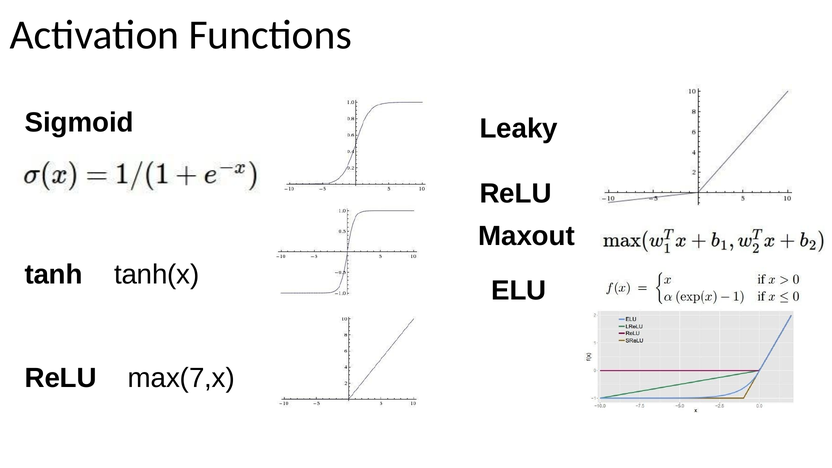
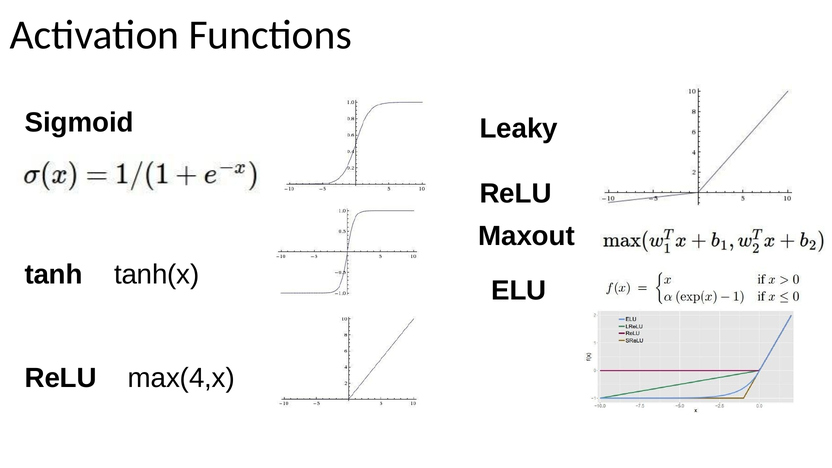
max(7,x: max(7,x -> max(4,x (181, 378)
